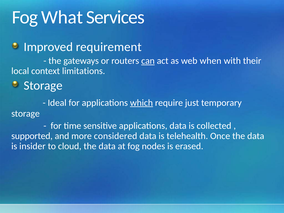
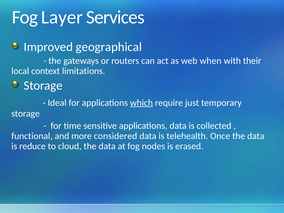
What: What -> Layer (62, 17)
requirement: requirement -> geographical (109, 47)
can underline: present -> none (148, 61)
supported: supported -> functional (32, 136)
insider: insider -> reduce (33, 146)
